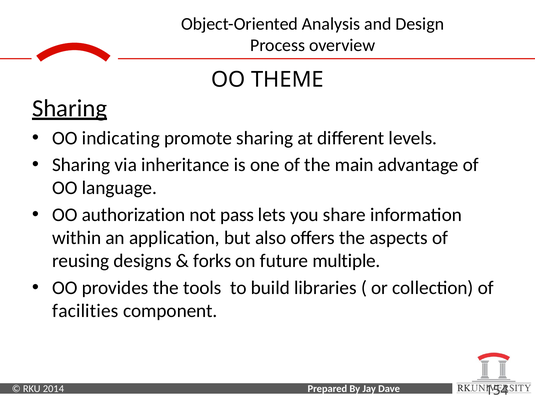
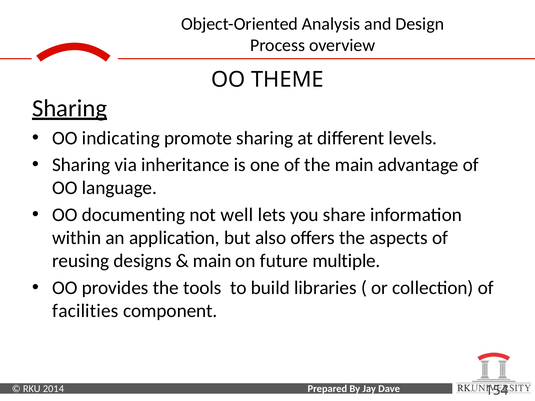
authorization: authorization -> documenting (133, 215)
pass: pass -> well (237, 215)
forks: forks -> main (212, 261)
